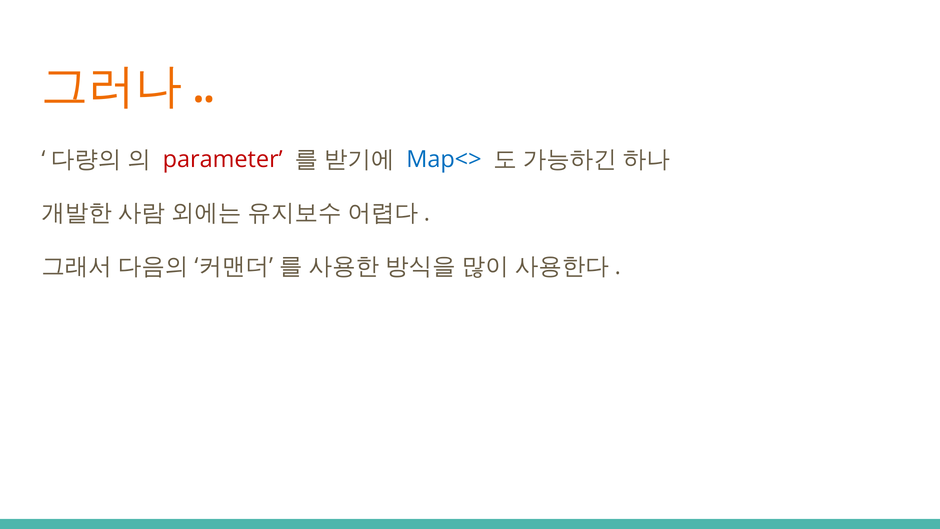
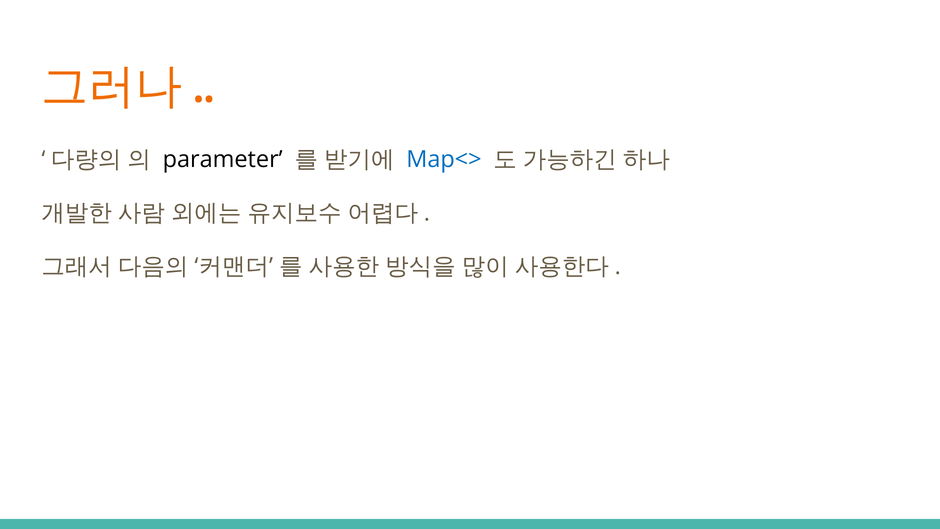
parameter colour: red -> black (223, 160)
